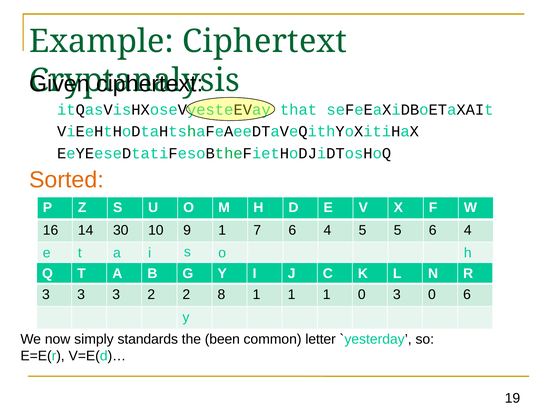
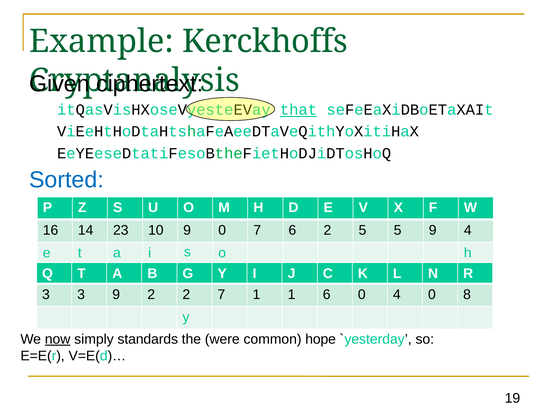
Example Ciphertext: Ciphertext -> Kerckhoffs (265, 42)
that underline: none -> present (299, 110)
Sorted colour: orange -> blue (67, 180)
30: 30 -> 23 (121, 230)
9 1: 1 -> 0 (222, 230)
7 6 4: 4 -> 2 (327, 230)
5 6: 6 -> 9 (433, 230)
3 3 3: 3 -> 9 (116, 294)
2 8: 8 -> 7 (221, 294)
1 1 1: 1 -> 6 (327, 294)
0 3: 3 -> 4 (397, 294)
0 6: 6 -> 8 (467, 294)
now underline: none -> present (58, 339)
been: been -> were (222, 339)
letter: letter -> hope (321, 339)
